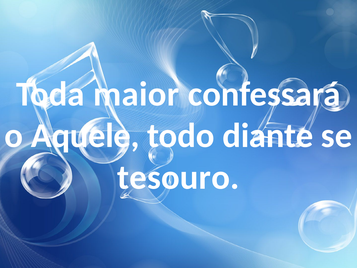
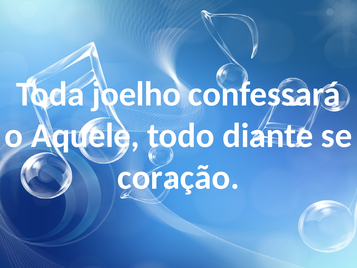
maior: maior -> joelho (136, 94)
tesouro: tesouro -> coração (178, 177)
